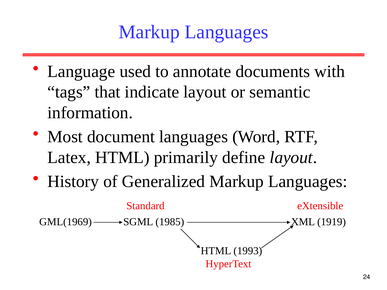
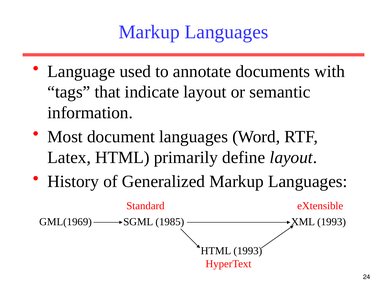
XML 1919: 1919 -> 1993 (332, 222)
